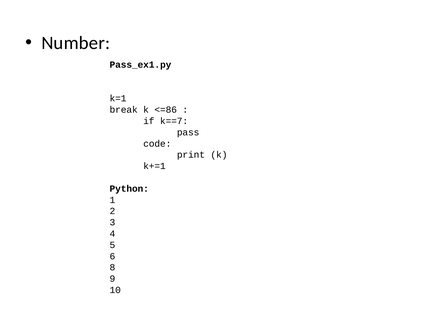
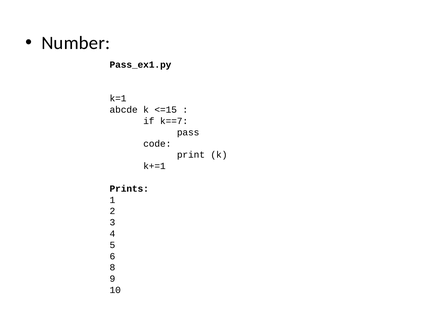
break: break -> abcde (124, 110)
<=86: <=86 -> <=15 (166, 110)
Python: Python -> Prints (129, 188)
